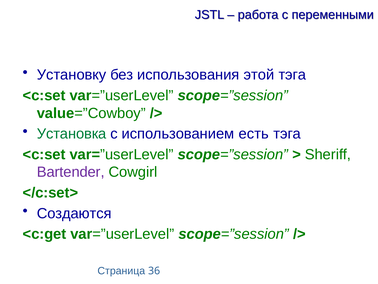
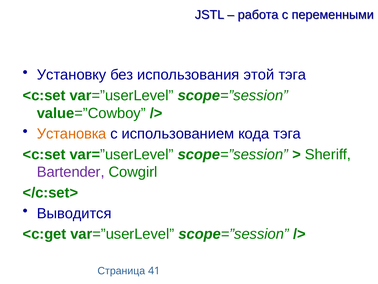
Установка colour: green -> orange (72, 134)
есть: есть -> кода (254, 134)
Создаются: Создаются -> Выводится (74, 213)
36: 36 -> 41 (154, 270)
